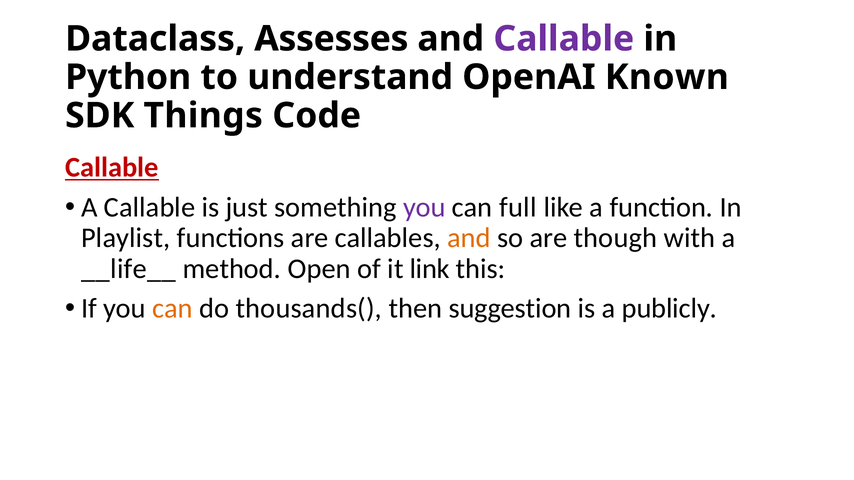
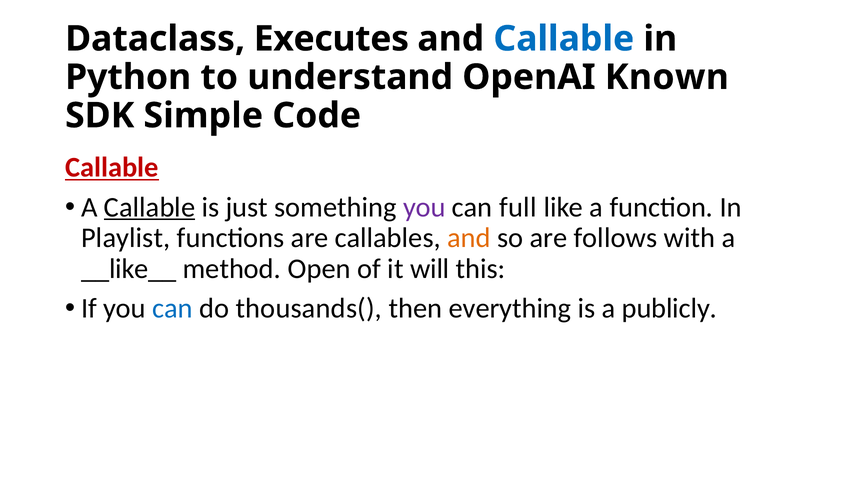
Assesses: Assesses -> Executes (331, 39)
Callable colour: purple -> blue (564, 39)
Things: Things -> Simple (203, 116)
Callable underline: none -> present (150, 207)
though: though -> follows (615, 238)
__life__: __life__ -> __like__ (129, 269)
link: link -> will (430, 269)
can colour: orange -> blue (173, 309)
suggestion: suggestion -> everything (510, 309)
